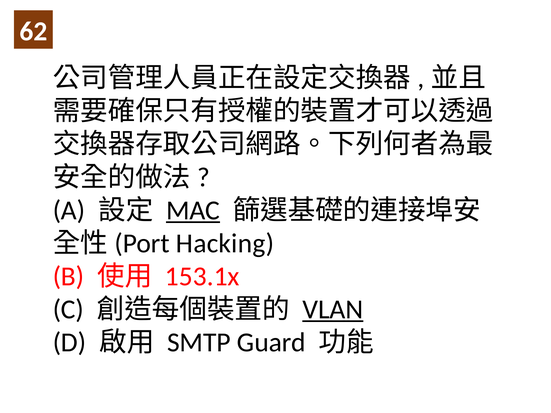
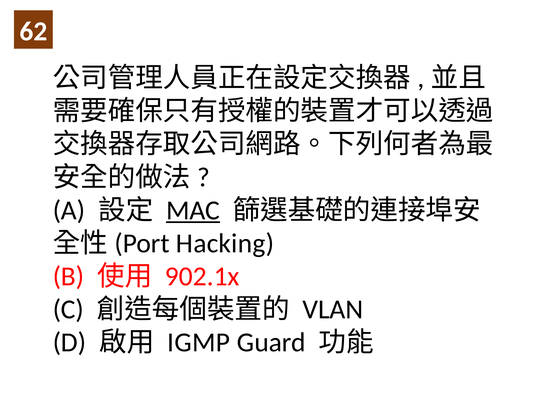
153.1x: 153.1x -> 902.1x (202, 277)
VLAN underline: present -> none (333, 310)
SMTP: SMTP -> IGMP (199, 343)
